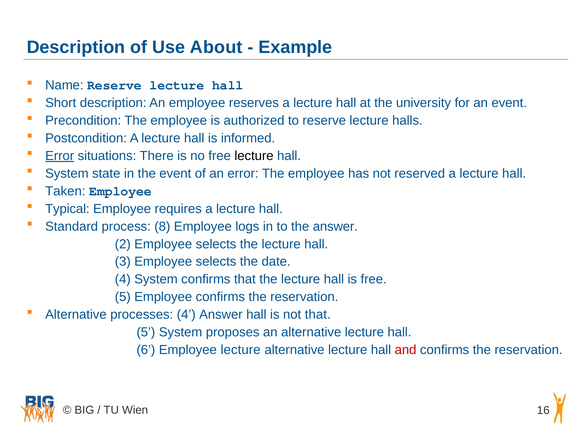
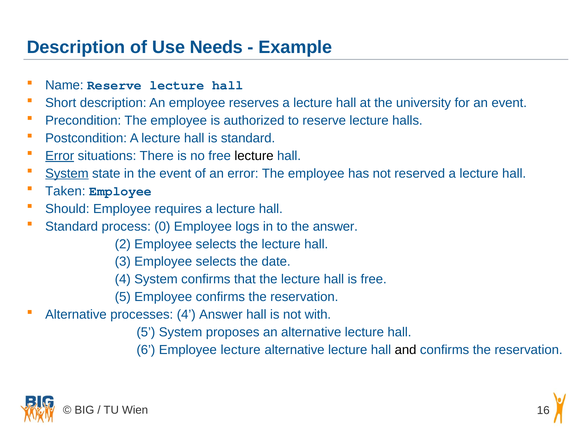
About: About -> Needs (216, 47)
is informed: informed -> standard (248, 138)
System underline: none -> present (67, 173)
Typical: Typical -> Should (67, 209)
8: 8 -> 0 (162, 226)
not that: that -> with (318, 315)
and colour: red -> black (406, 350)
